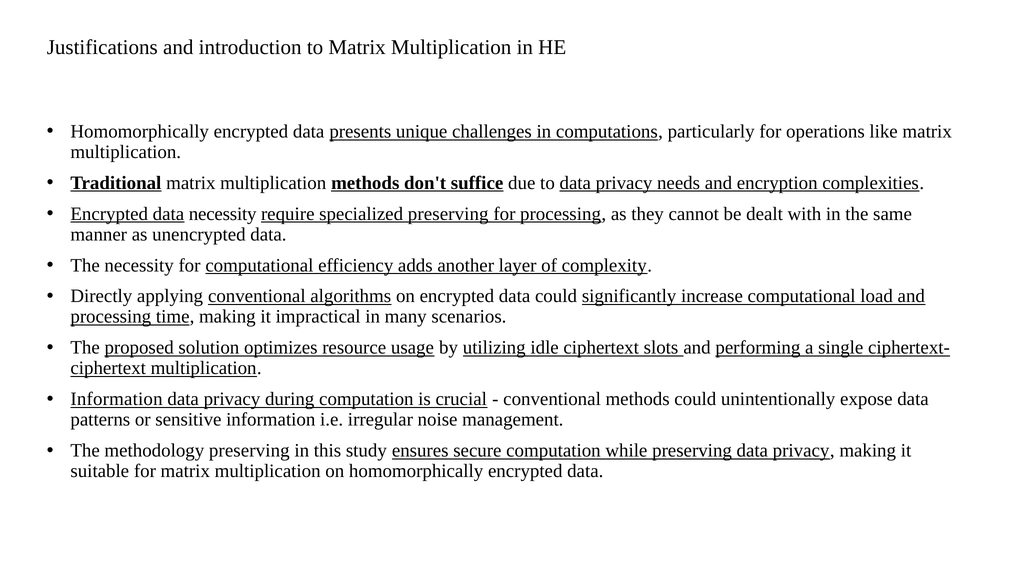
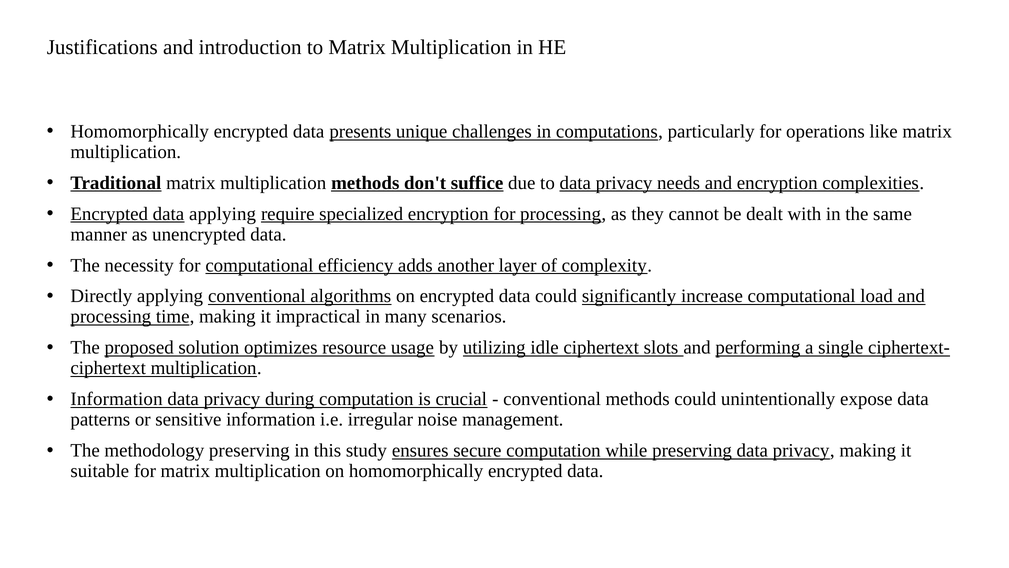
data necessity: necessity -> applying (223, 214)
specialized preserving: preserving -> encryption (448, 214)
